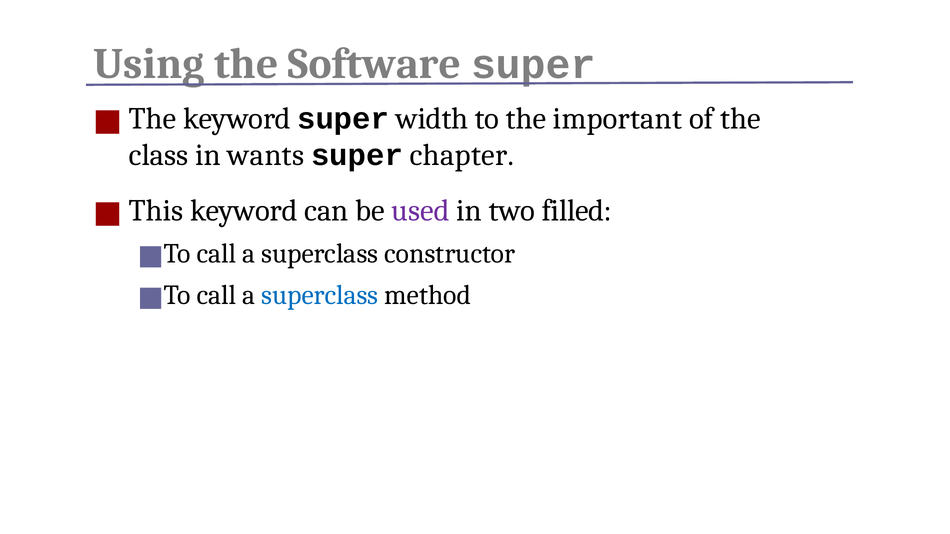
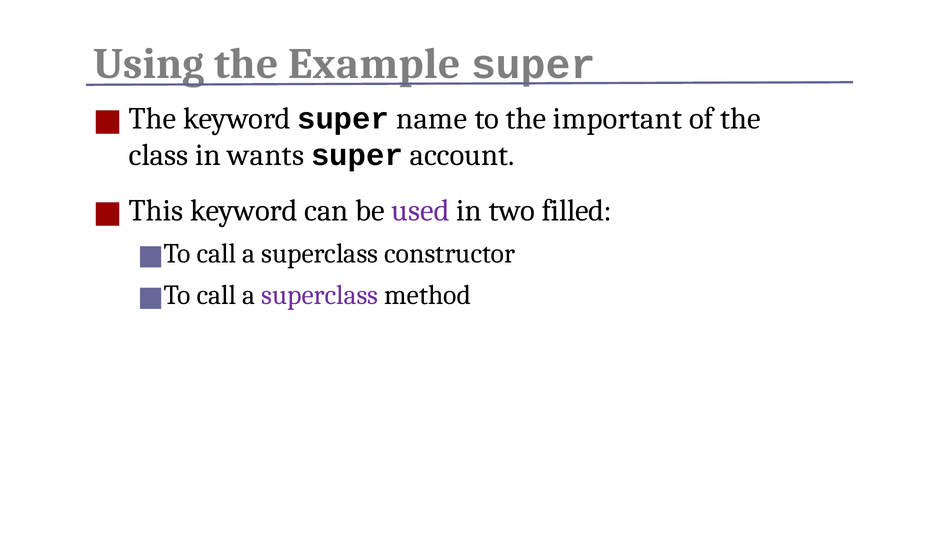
Software: Software -> Example (374, 64)
width: width -> name (432, 119)
chapter: chapter -> account (462, 155)
superclass colour: blue -> purple (320, 295)
